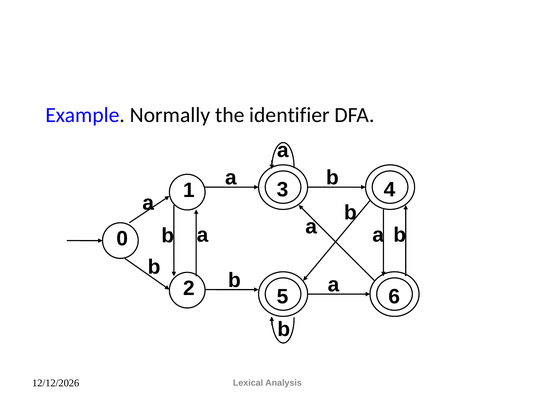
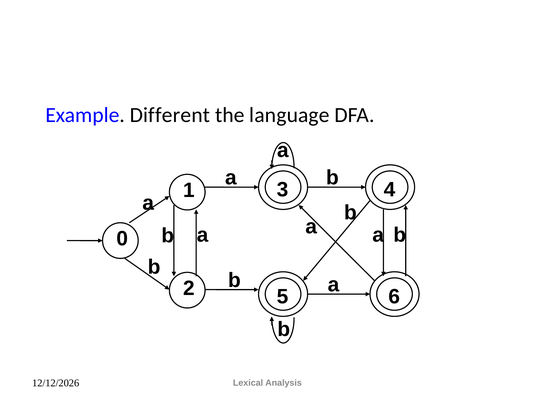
Normally: Normally -> Different (170, 115)
identifier: identifier -> language (289, 115)
